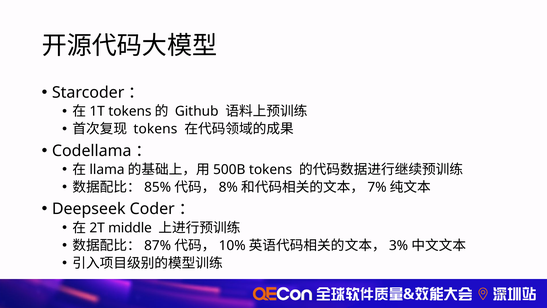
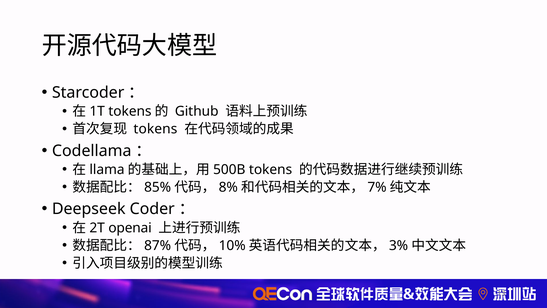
middle: middle -> openai (130, 228)
